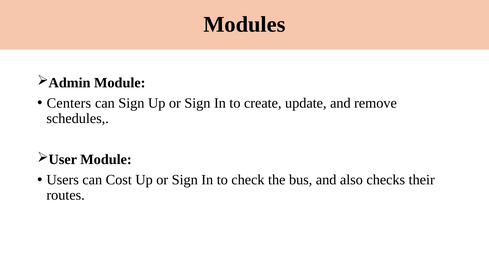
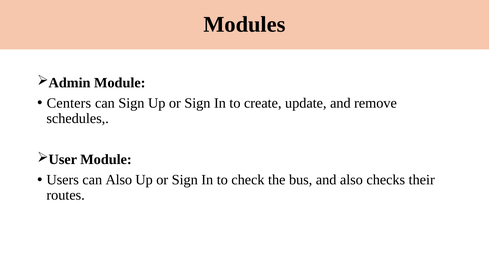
can Cost: Cost -> Also (119, 180)
